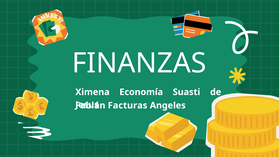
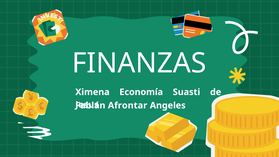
Facturas: Facturas -> Afrontar (128, 105)
